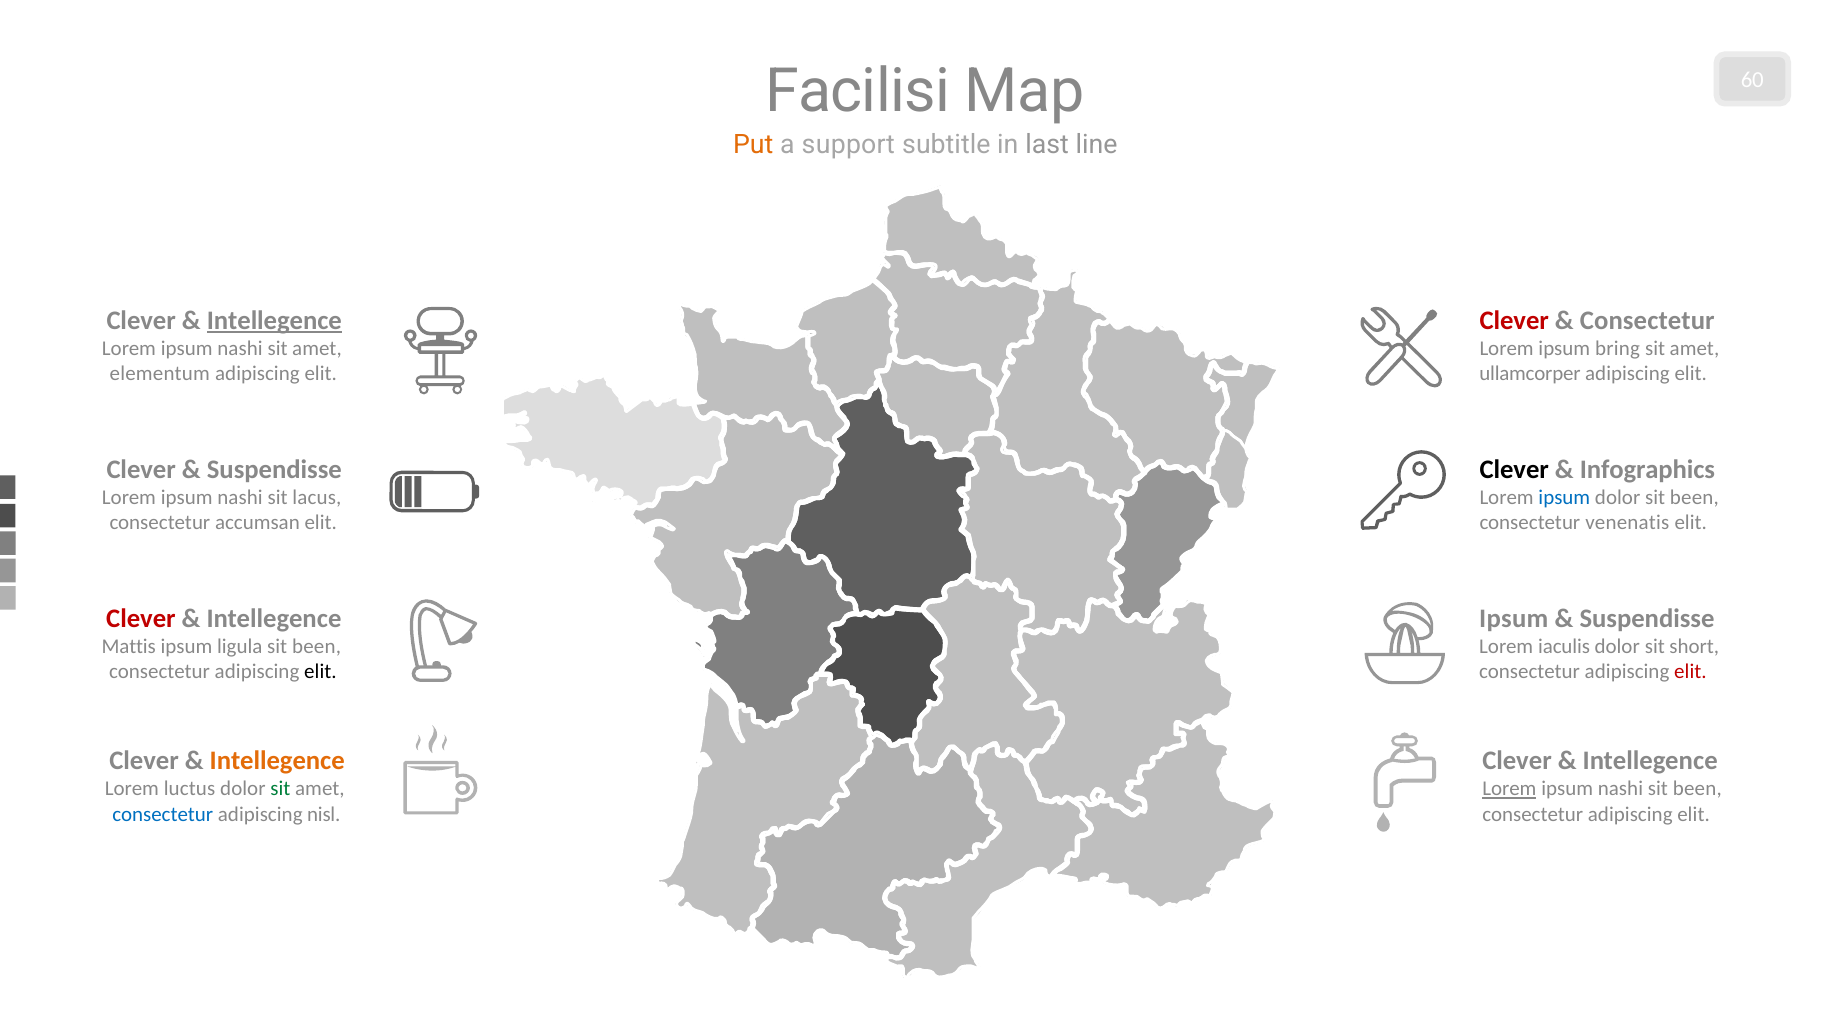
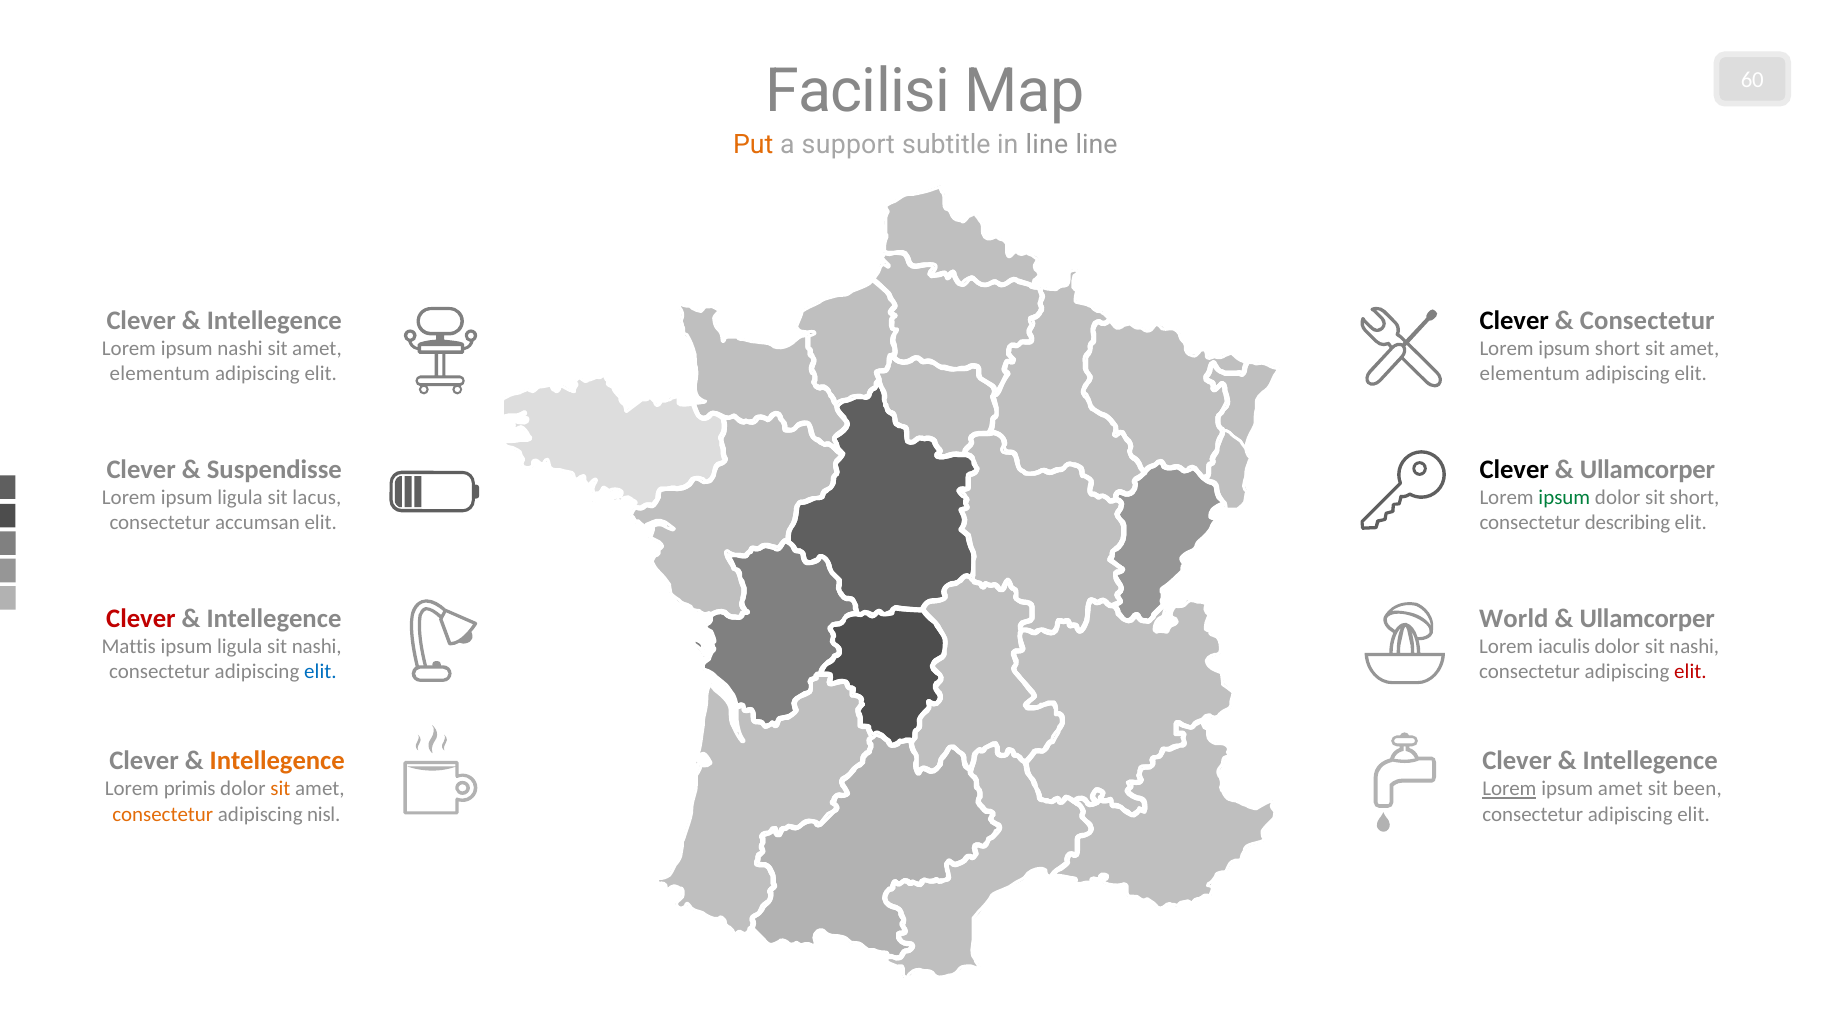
in last: last -> line (1047, 144)
Intellegence underline: present -> none (274, 320)
Clever colour: red -> black (1514, 320)
ipsum bring: bring -> short (1618, 349)
ullamcorper: ullamcorper -> elementum (1530, 374)
Infographics: Infographics -> Ullamcorper (1647, 469)
nashi: nashi -> ligula (240, 497)
ipsum colour: blue -> green (1564, 497)
dolor sit been: been -> short (1695, 497)
venenatis: venenatis -> describing (1628, 523)
Ipsum: Ipsum -> World (1514, 618)
Suspendisse: Suspendisse -> Ullamcorper (1647, 618)
been: been -> nashi (317, 646)
dolor sit short: short -> nashi (1694, 646)
elit colour: black -> blue (320, 671)
luctus: luctus -> primis (190, 789)
sit colour: green -> orange (280, 789)
nashi: nashi -> amet (1620, 789)
consectetur colour: blue -> orange (163, 814)
